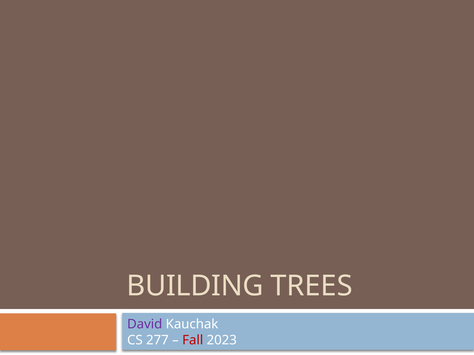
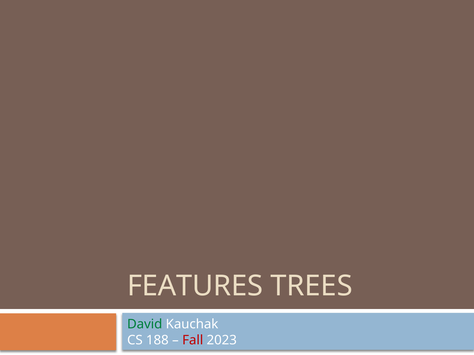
BUILDING: BUILDING -> FEATURES (195, 286)
David colour: purple -> green (145, 325)
277: 277 -> 188 (157, 341)
